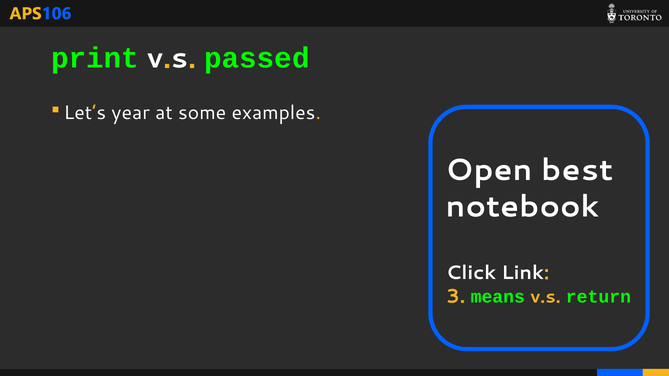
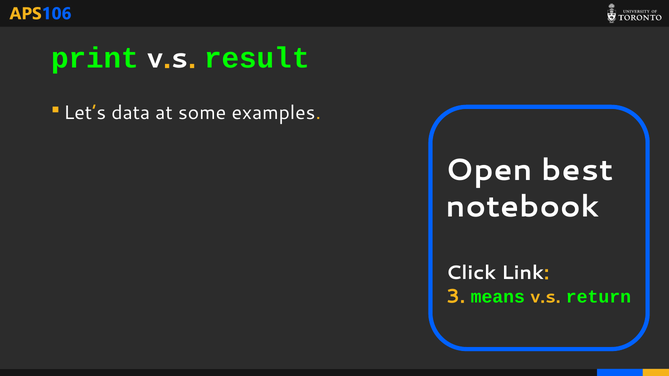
passed: passed -> result (257, 58)
year: year -> data (131, 113)
